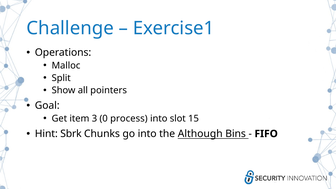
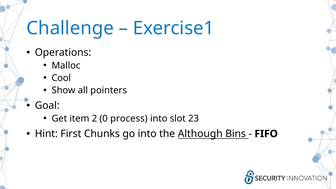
Split: Split -> Cool (61, 78)
3: 3 -> 2 (94, 119)
15: 15 -> 23 (194, 119)
Sbrk: Sbrk -> First (71, 134)
